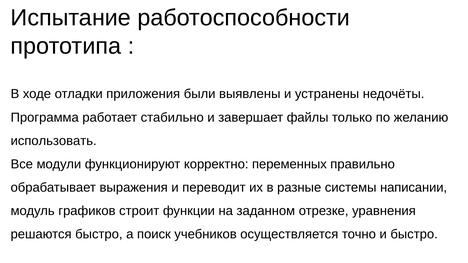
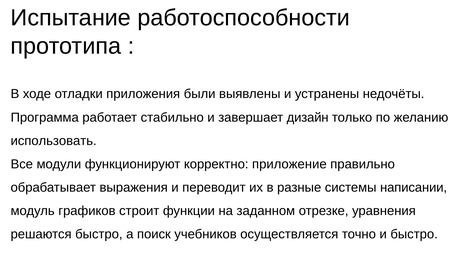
файлы: файлы -> дизайн (308, 118)
переменных: переменных -> приложение (289, 164)
